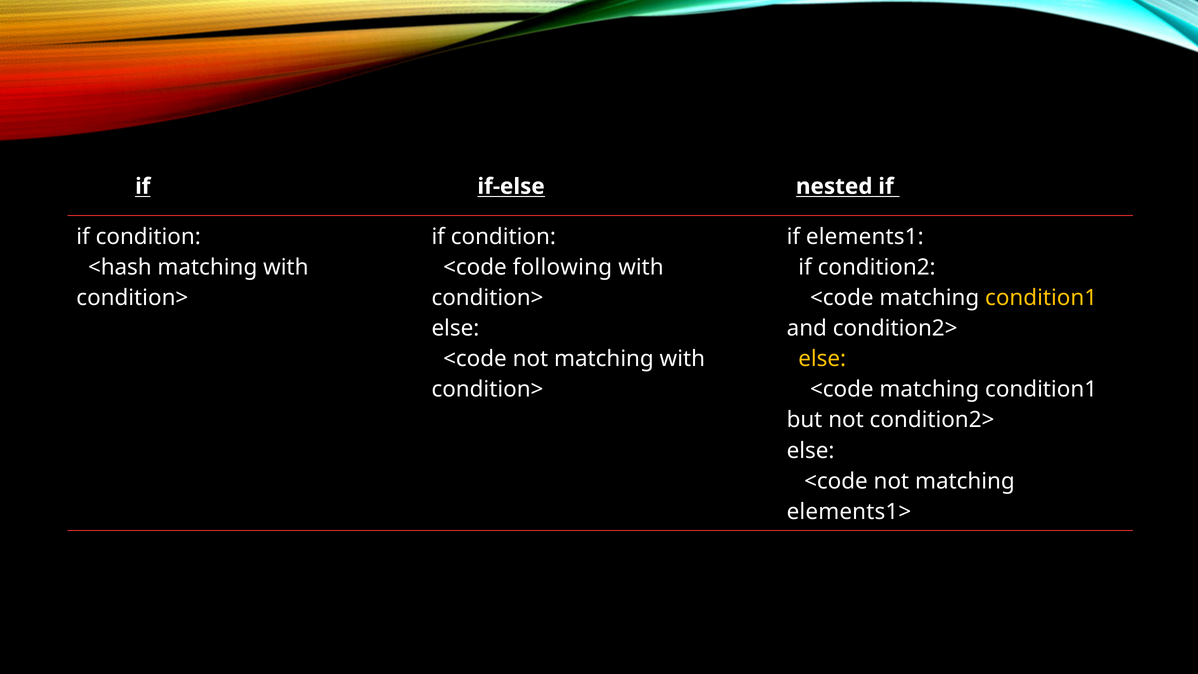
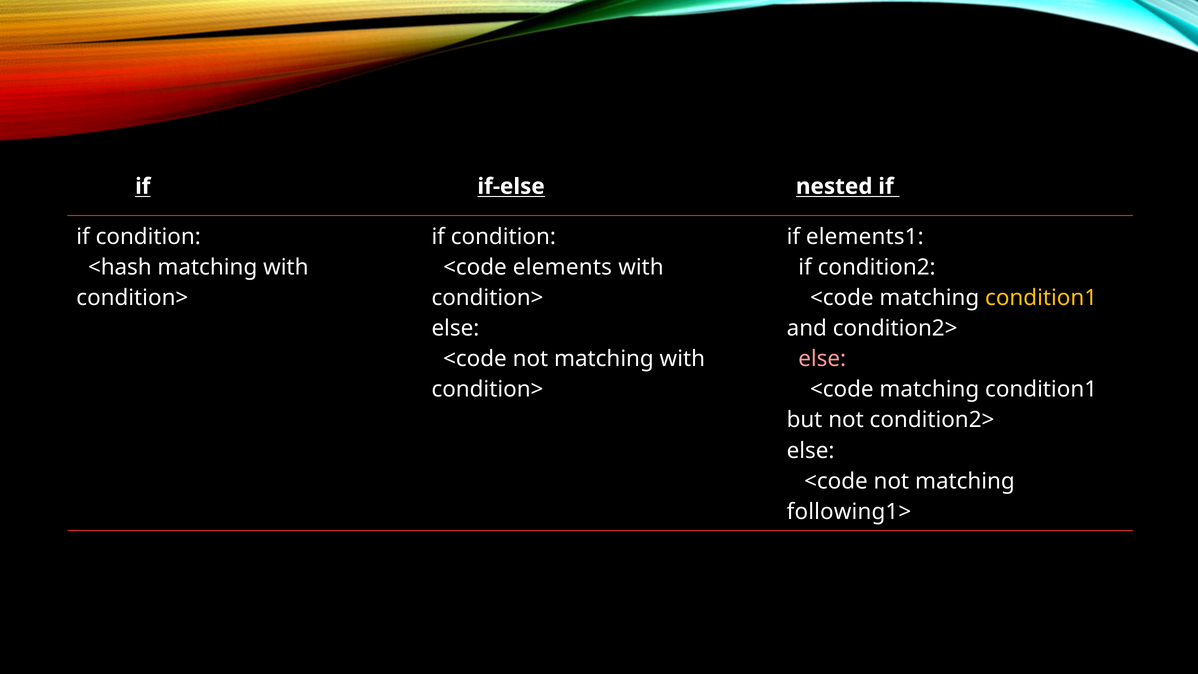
following: following -> elements (562, 267)
else colour: yellow -> pink (822, 359)
elements1>: elements1> -> following1> (849, 512)
